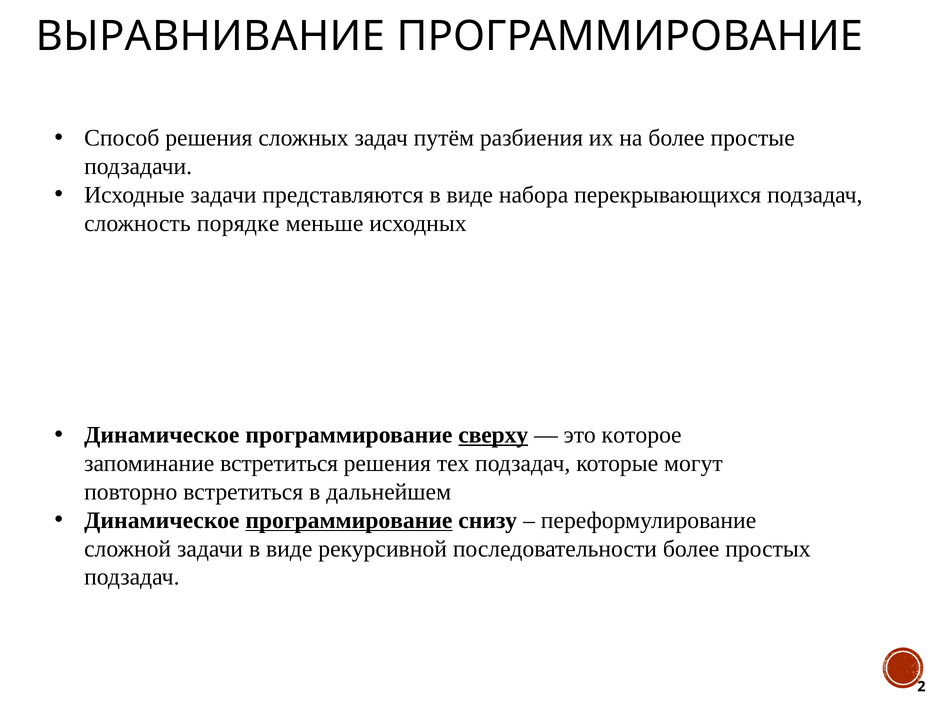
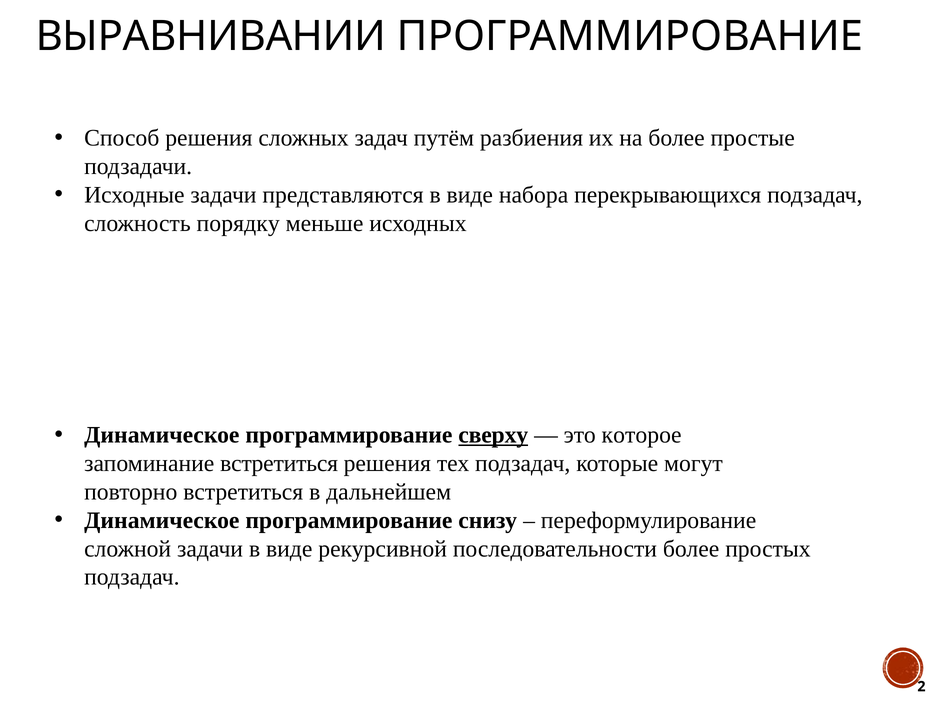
ВЫРАВНИВАНИЕ: ВЫРАВНИВАНИЕ -> ВЫРАВНИВАНИИ (211, 36)
порядке: порядке -> порядку (238, 223)
программирование underline: present -> none (349, 520)
